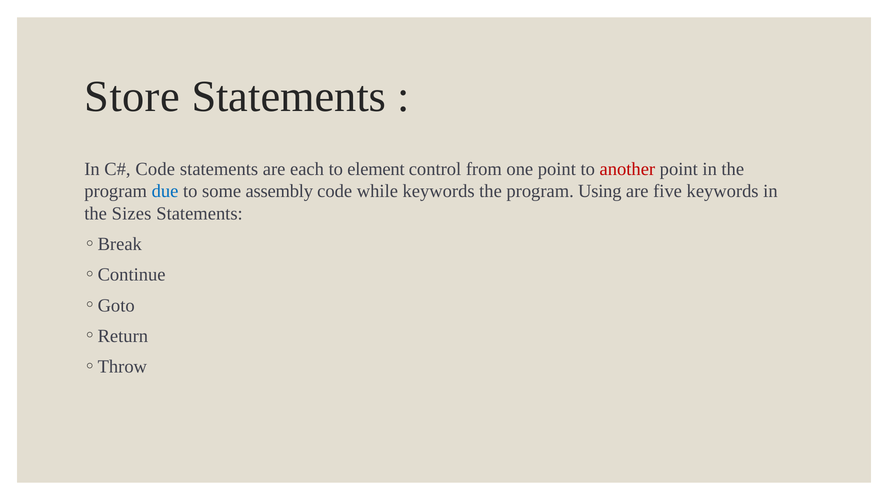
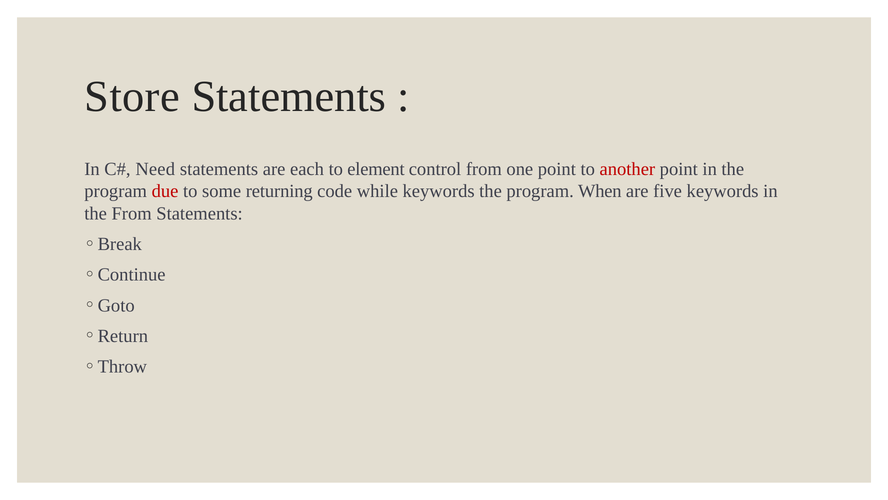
Code: Code -> Need (155, 169)
due colour: blue -> red (165, 191)
assembly: assembly -> returning (279, 191)
Using: Using -> When (600, 191)
the Sizes: Sizes -> From (132, 213)
